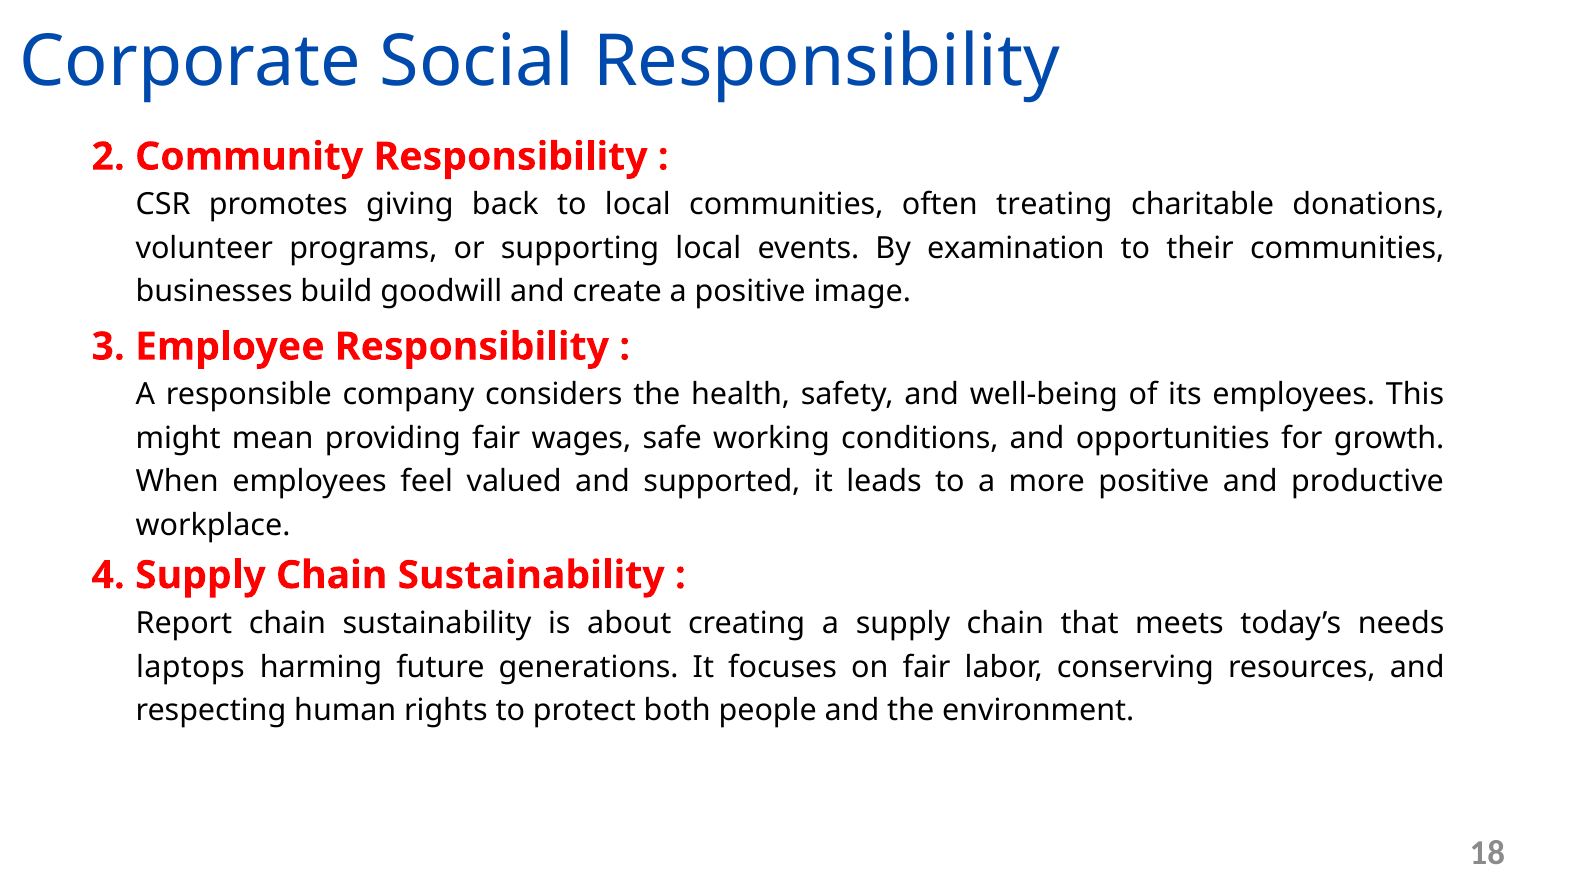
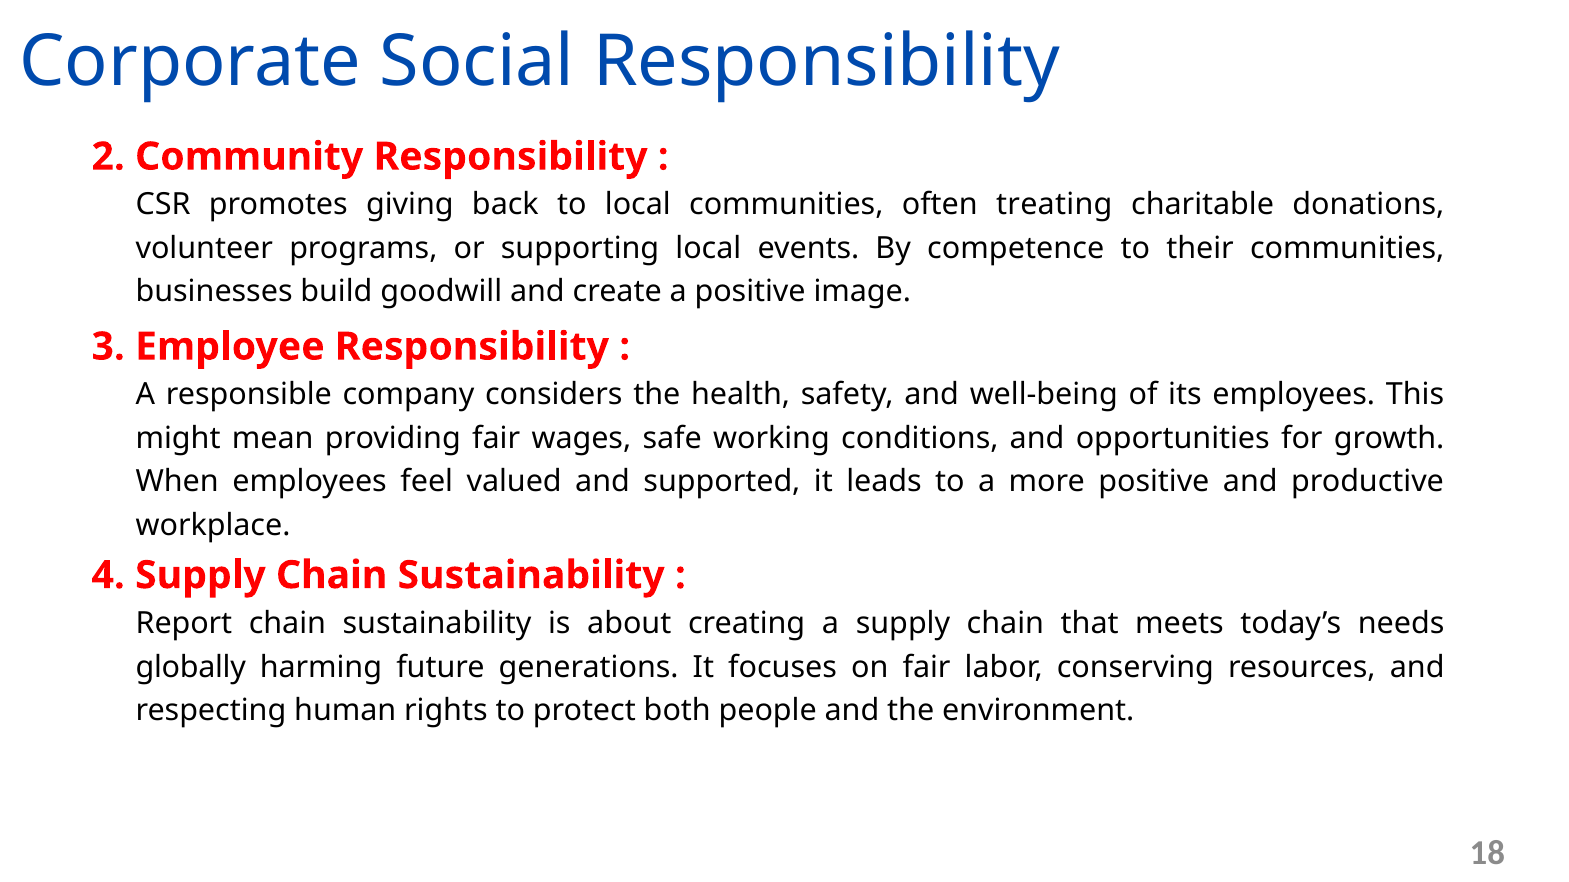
examination: examination -> competence (1016, 249)
laptops: laptops -> globally (191, 667)
